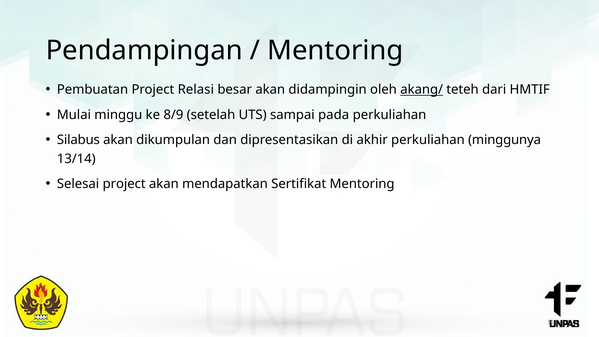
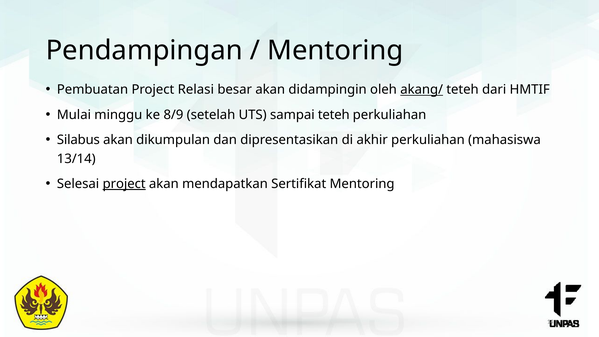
sampai pada: pada -> teteh (334, 115)
minggunya: minggunya -> mahasiswa (504, 140)
project underline: none -> present (124, 184)
